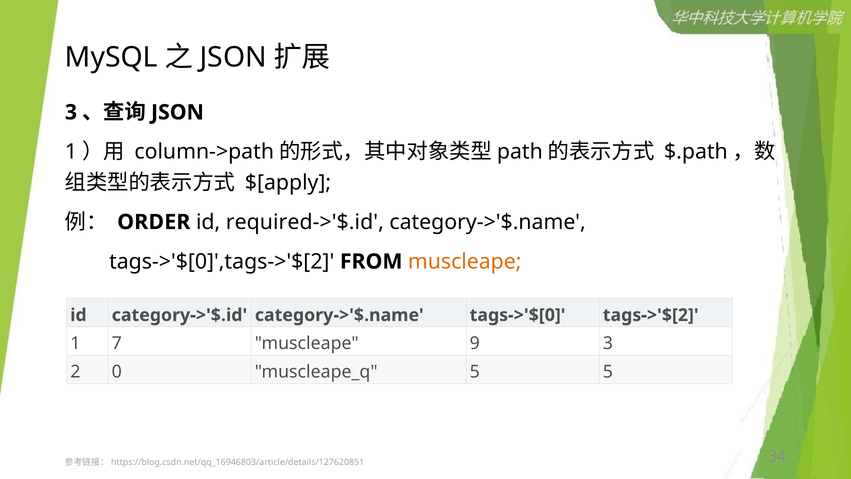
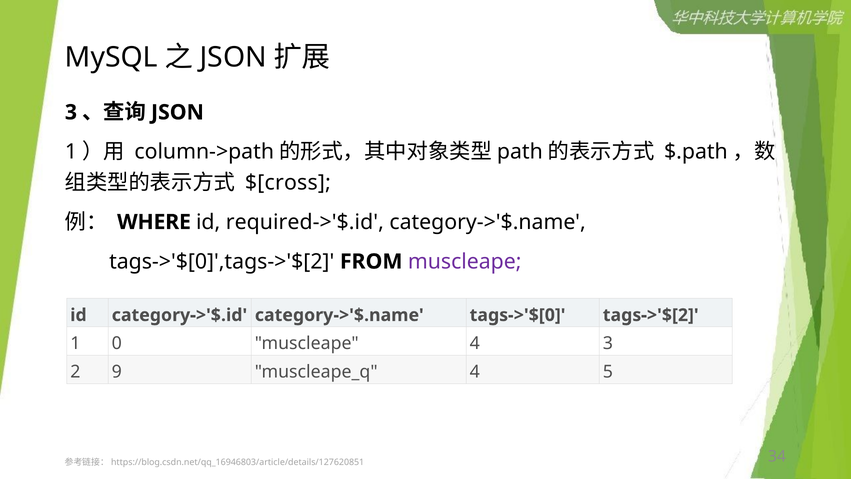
$[apply: $[apply -> $[cross (288, 182)
ORDER: ORDER -> WHERE (154, 222)
muscleape colour: orange -> purple (465, 261)
7: 7 -> 0 (117, 343)
muscleape 9: 9 -> 4 (475, 343)
0: 0 -> 9 (117, 372)
5: 5 -> 4 (475, 372)
